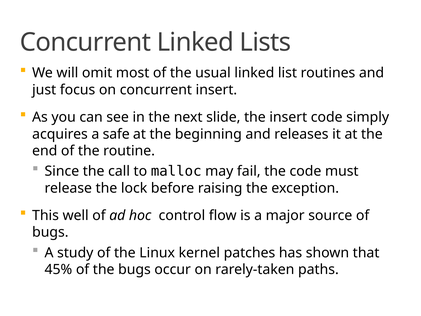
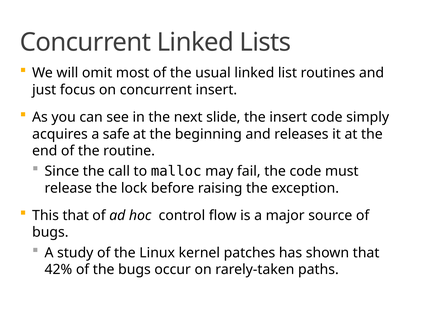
This well: well -> that (76, 215)
45%: 45% -> 42% (58, 269)
